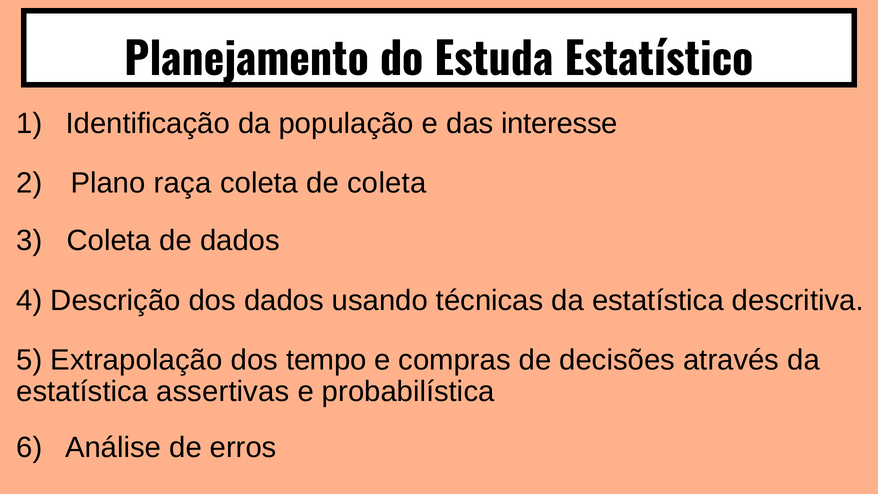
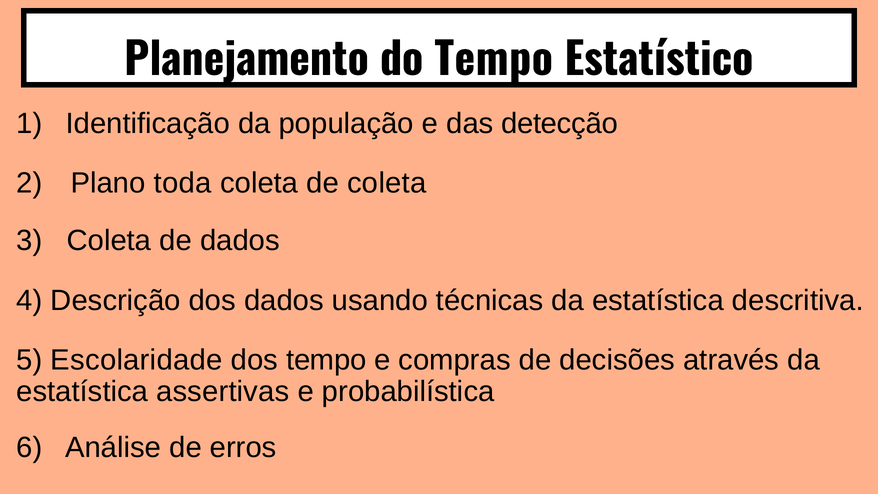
do Estuda: Estuda -> Tempo (494, 60)
interesse: interesse -> detecção (559, 124)
raça: raça -> toda (183, 183)
Extrapolação: Extrapolação -> Escolaridade (136, 360)
